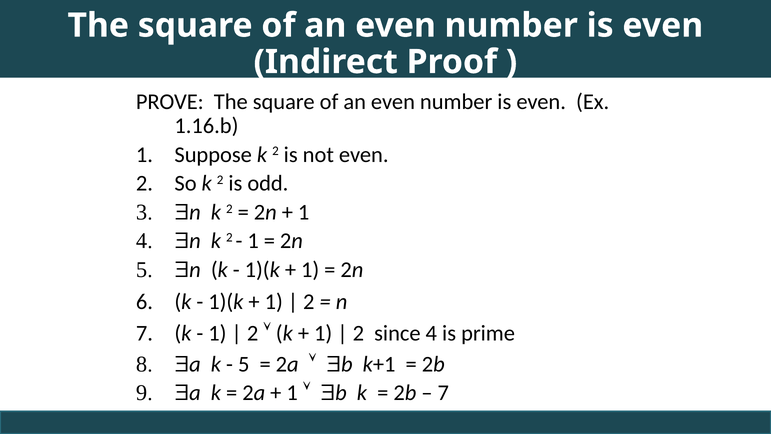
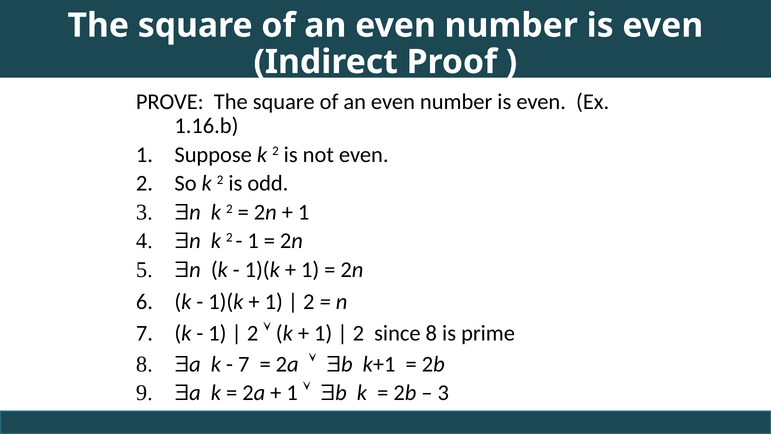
since 4: 4 -> 8 (431, 333)
5: 5 -> 7 (244, 364)
7: 7 -> 3 (443, 393)
